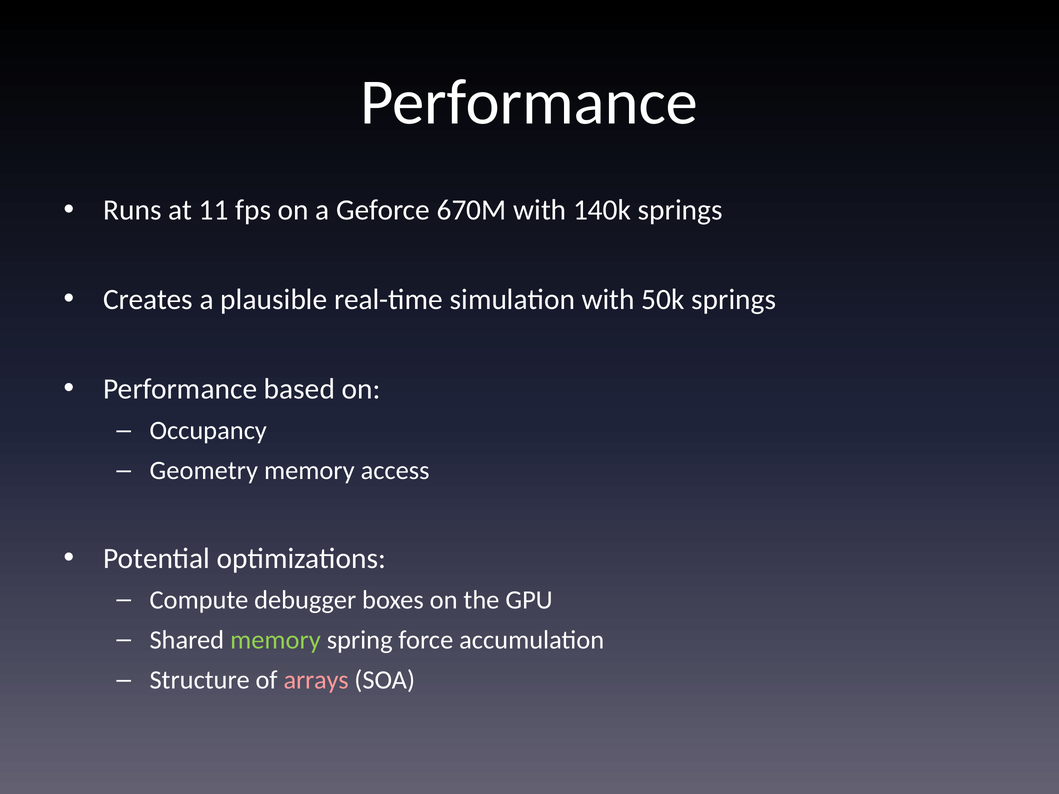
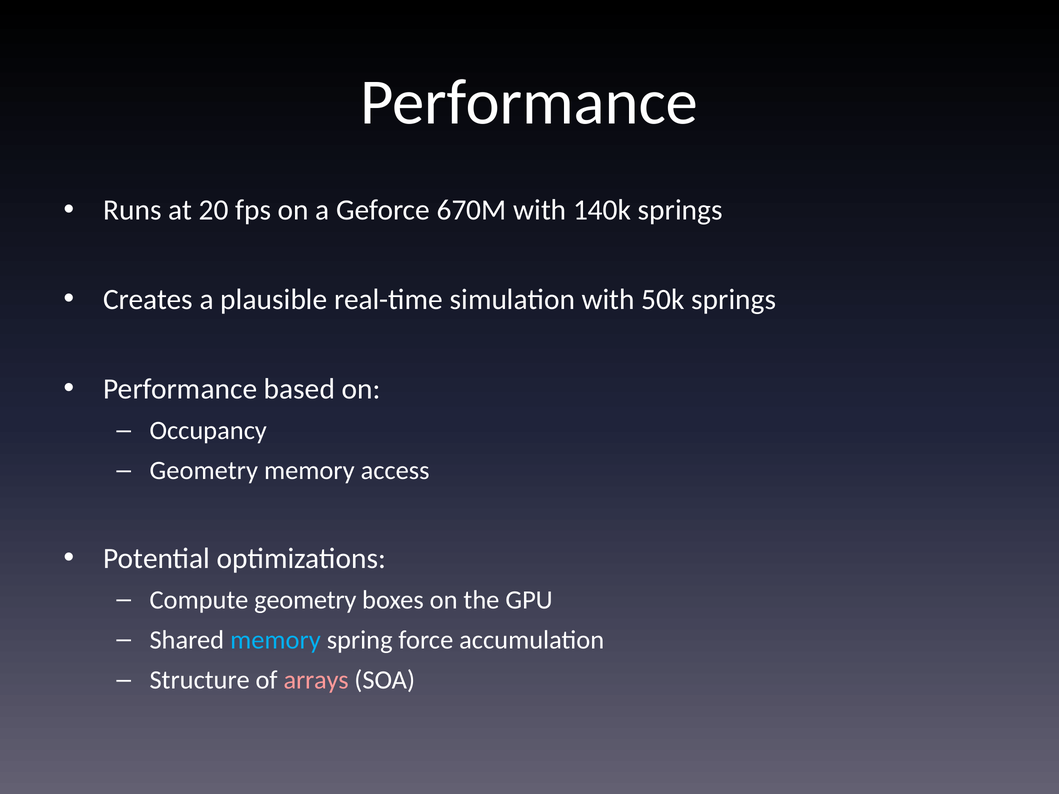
11: 11 -> 20 (214, 210)
Compute debugger: debugger -> geometry (305, 600)
memory colour: light green -> light blue (275, 640)
